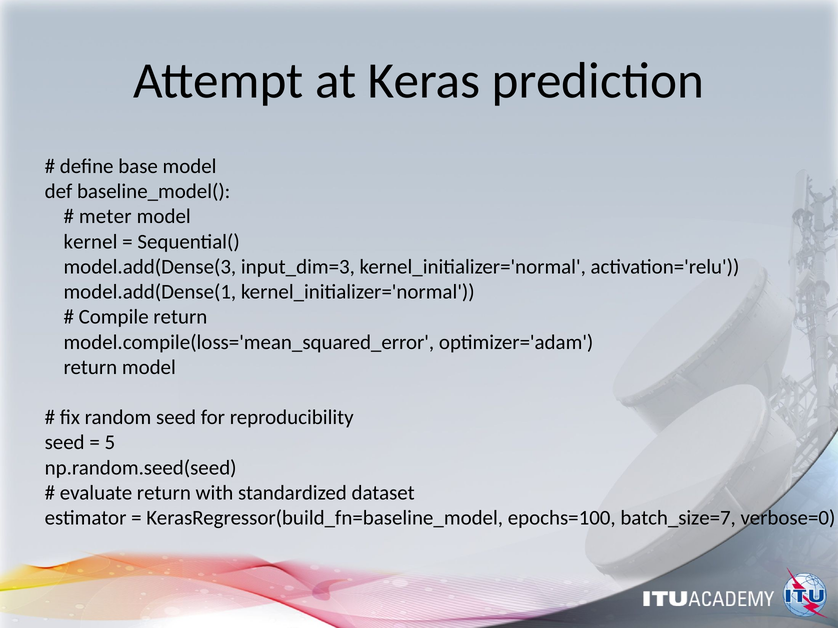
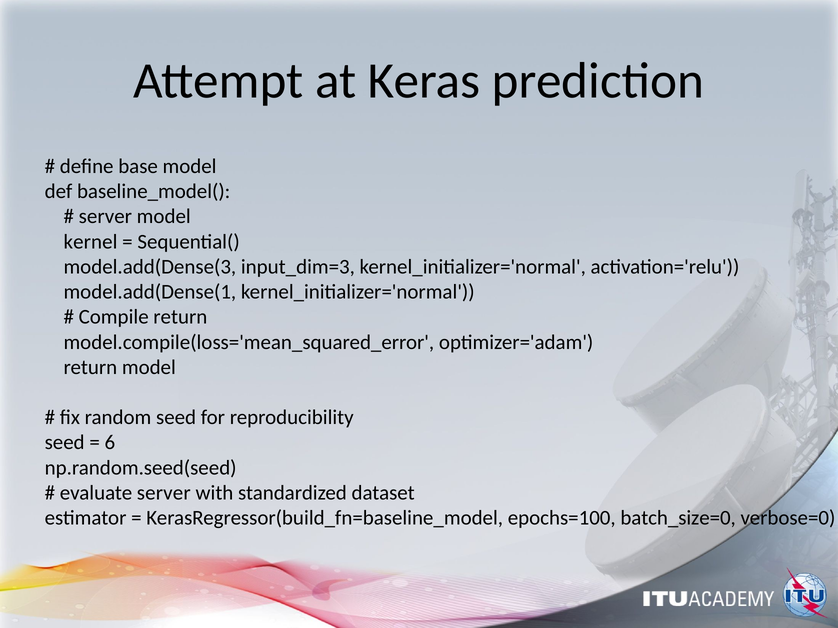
meter: meter -> server (105, 217)
5: 5 -> 6 (110, 443)
evaluate return: return -> server (164, 493)
batch_size=7: batch_size=7 -> batch_size=0 (678, 518)
